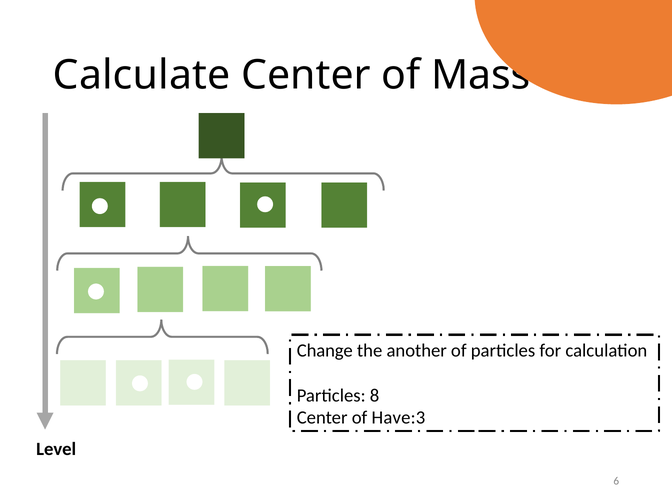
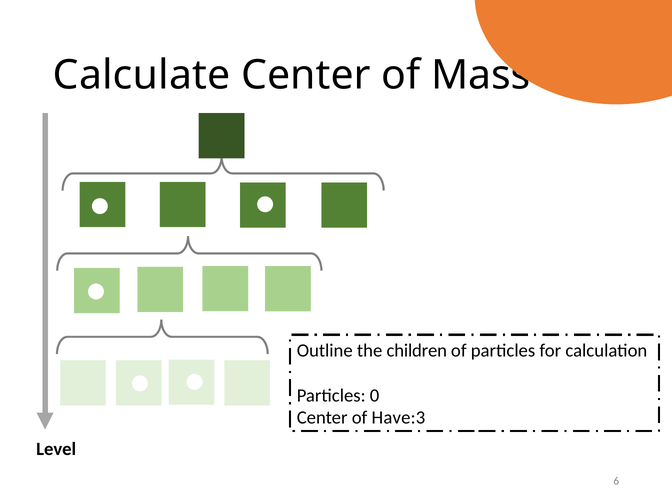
Change: Change -> Outline (325, 351)
another: another -> children (417, 351)
8: 8 -> 0 (375, 395)
